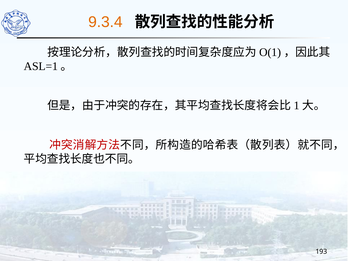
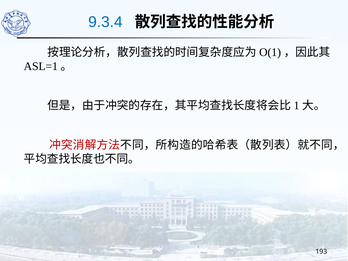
9.3.4 colour: orange -> blue (105, 22)
